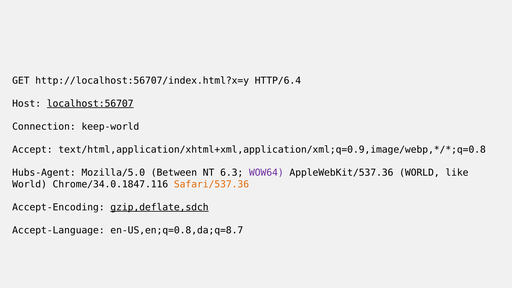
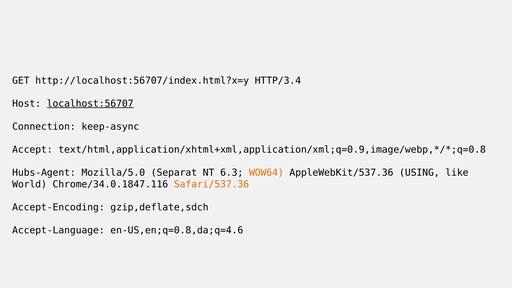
HTTP/6.4: HTTP/6.4 -> HTTP/3.4 (278, 81)
keep-world: keep-world -> keep-async (110, 127)
Between: Between -> Separat (174, 173)
WOW64 colour: purple -> orange (266, 173)
AppleWebKit/537.36 WORLD: WORLD -> USING (419, 173)
gzip,deflate,sdch underline: present -> none (160, 207)
en-US,en;q=0.8,da;q=8.7: en-US,en;q=0.8,da;q=8.7 -> en-US,en;q=0.8,da;q=4.6 (177, 230)
